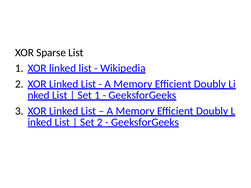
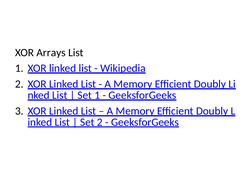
Sparse: Sparse -> Arrays (51, 53)
